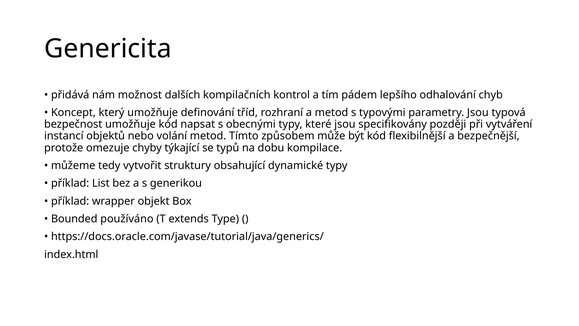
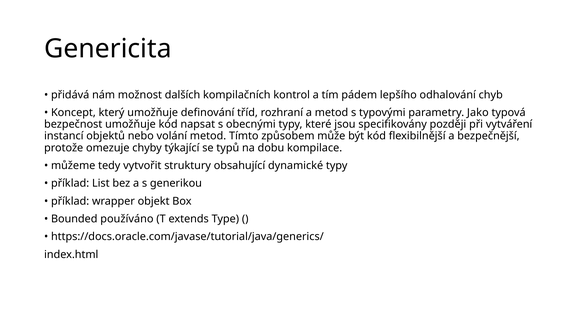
parametry Jsou: Jsou -> Jako (478, 112)
